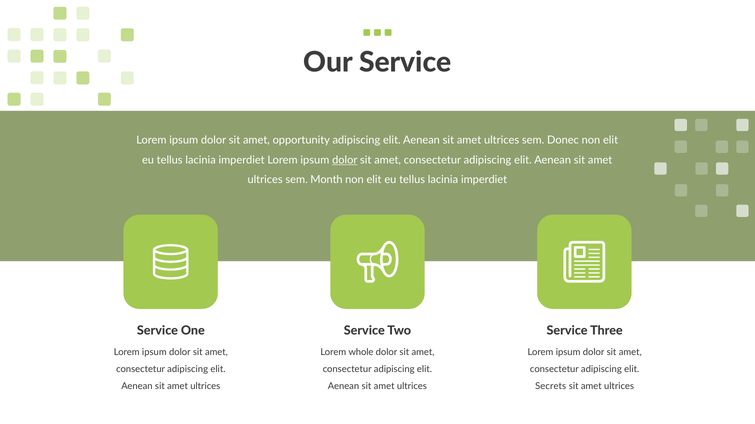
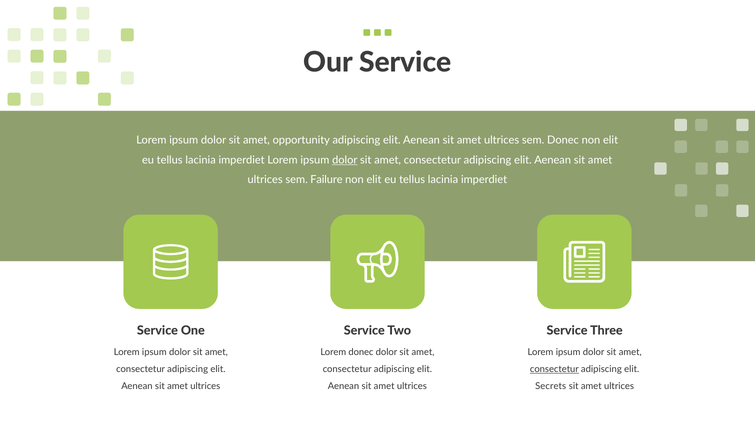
Month: Month -> Failure (326, 180)
Lorem whole: whole -> donec (361, 353)
consectetur underline: none -> present (554, 370)
